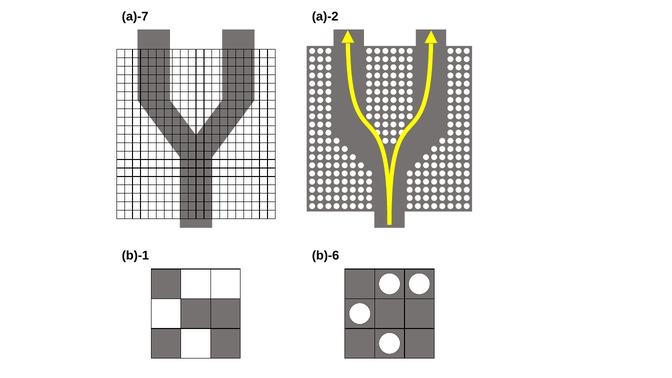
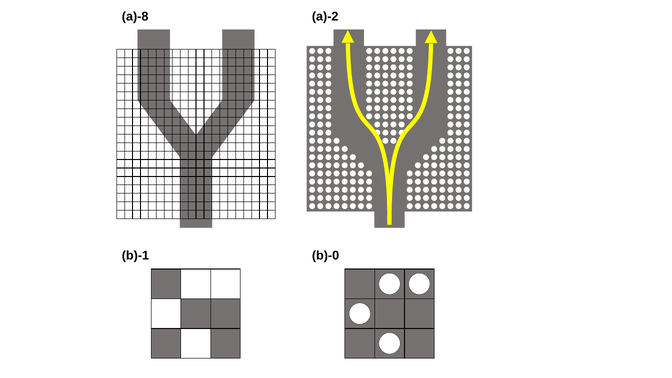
a)-7: a)-7 -> a)-8 (135, 17)
b)-6: b)-6 -> b)-0 (326, 256)
